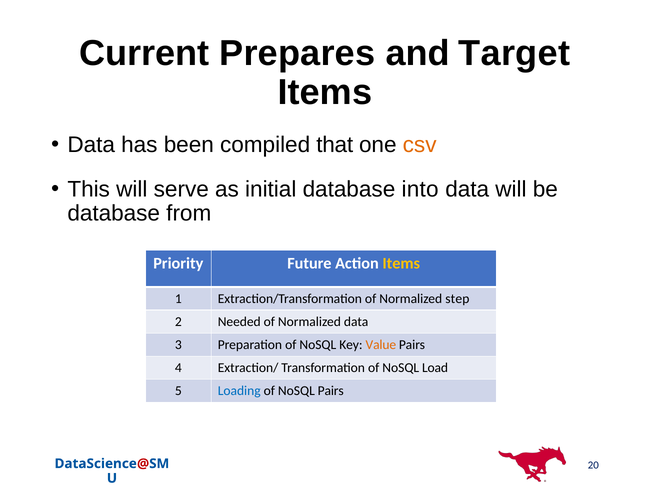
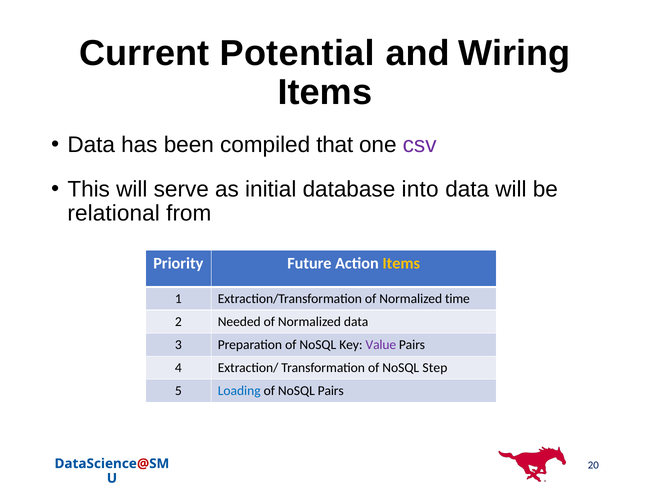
Prepares: Prepares -> Potential (297, 53)
Target: Target -> Wiring (514, 53)
csv colour: orange -> purple (420, 145)
database: database -> relational (114, 214)
step: step -> time (457, 299)
Value colour: orange -> purple (381, 345)
Load: Load -> Step (435, 368)
